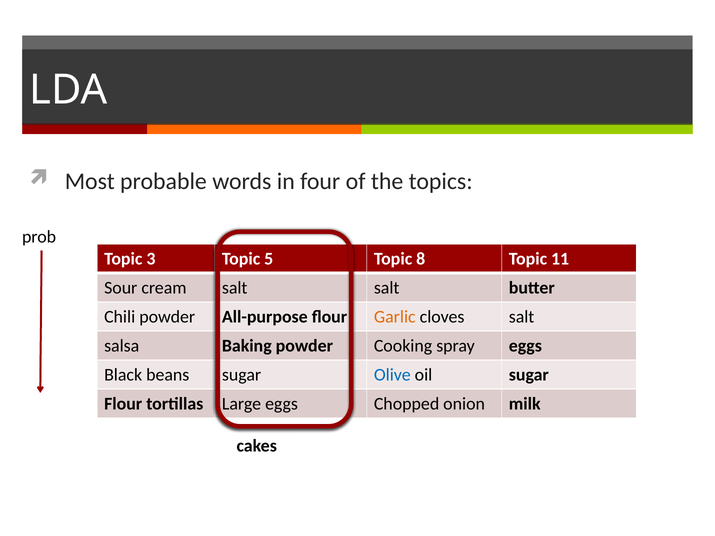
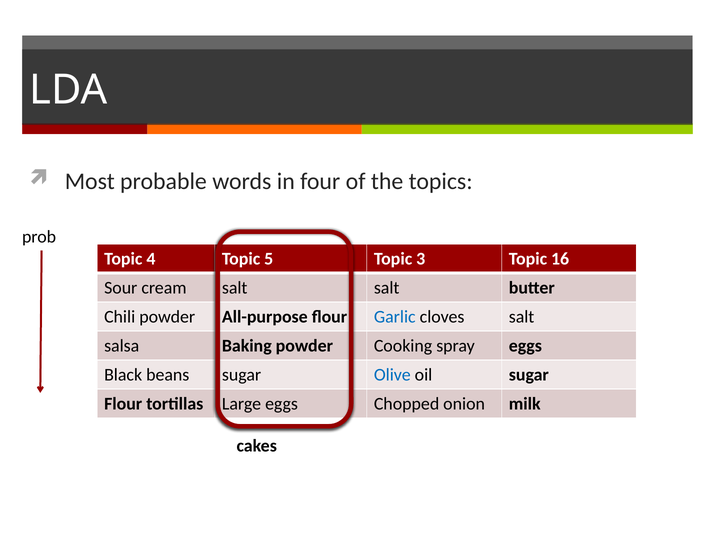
3: 3 -> 4 (151, 259)
8: 8 -> 3 (421, 259)
11: 11 -> 16 (560, 259)
Garlic colour: orange -> blue (395, 317)
